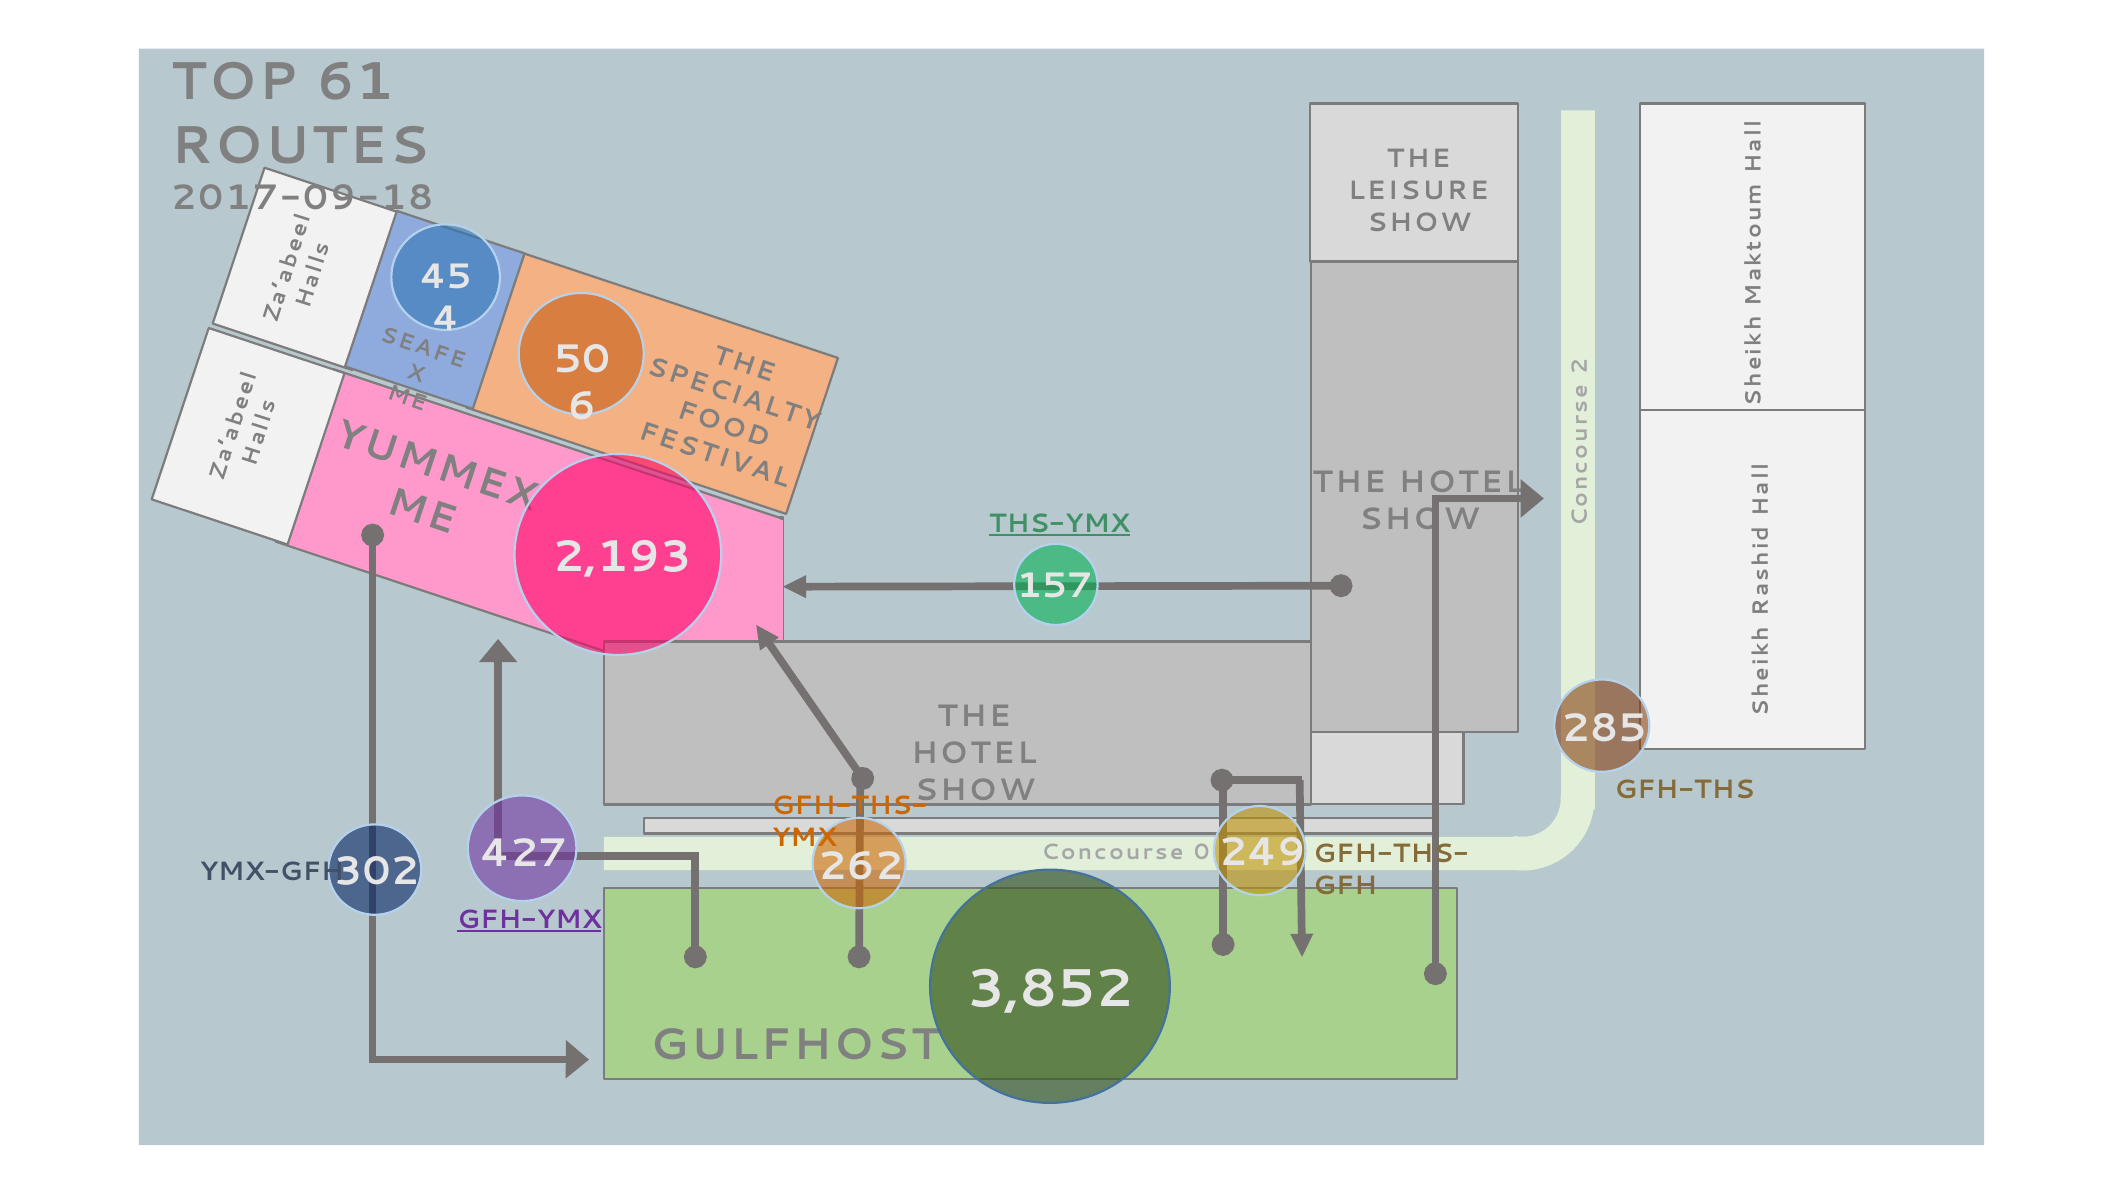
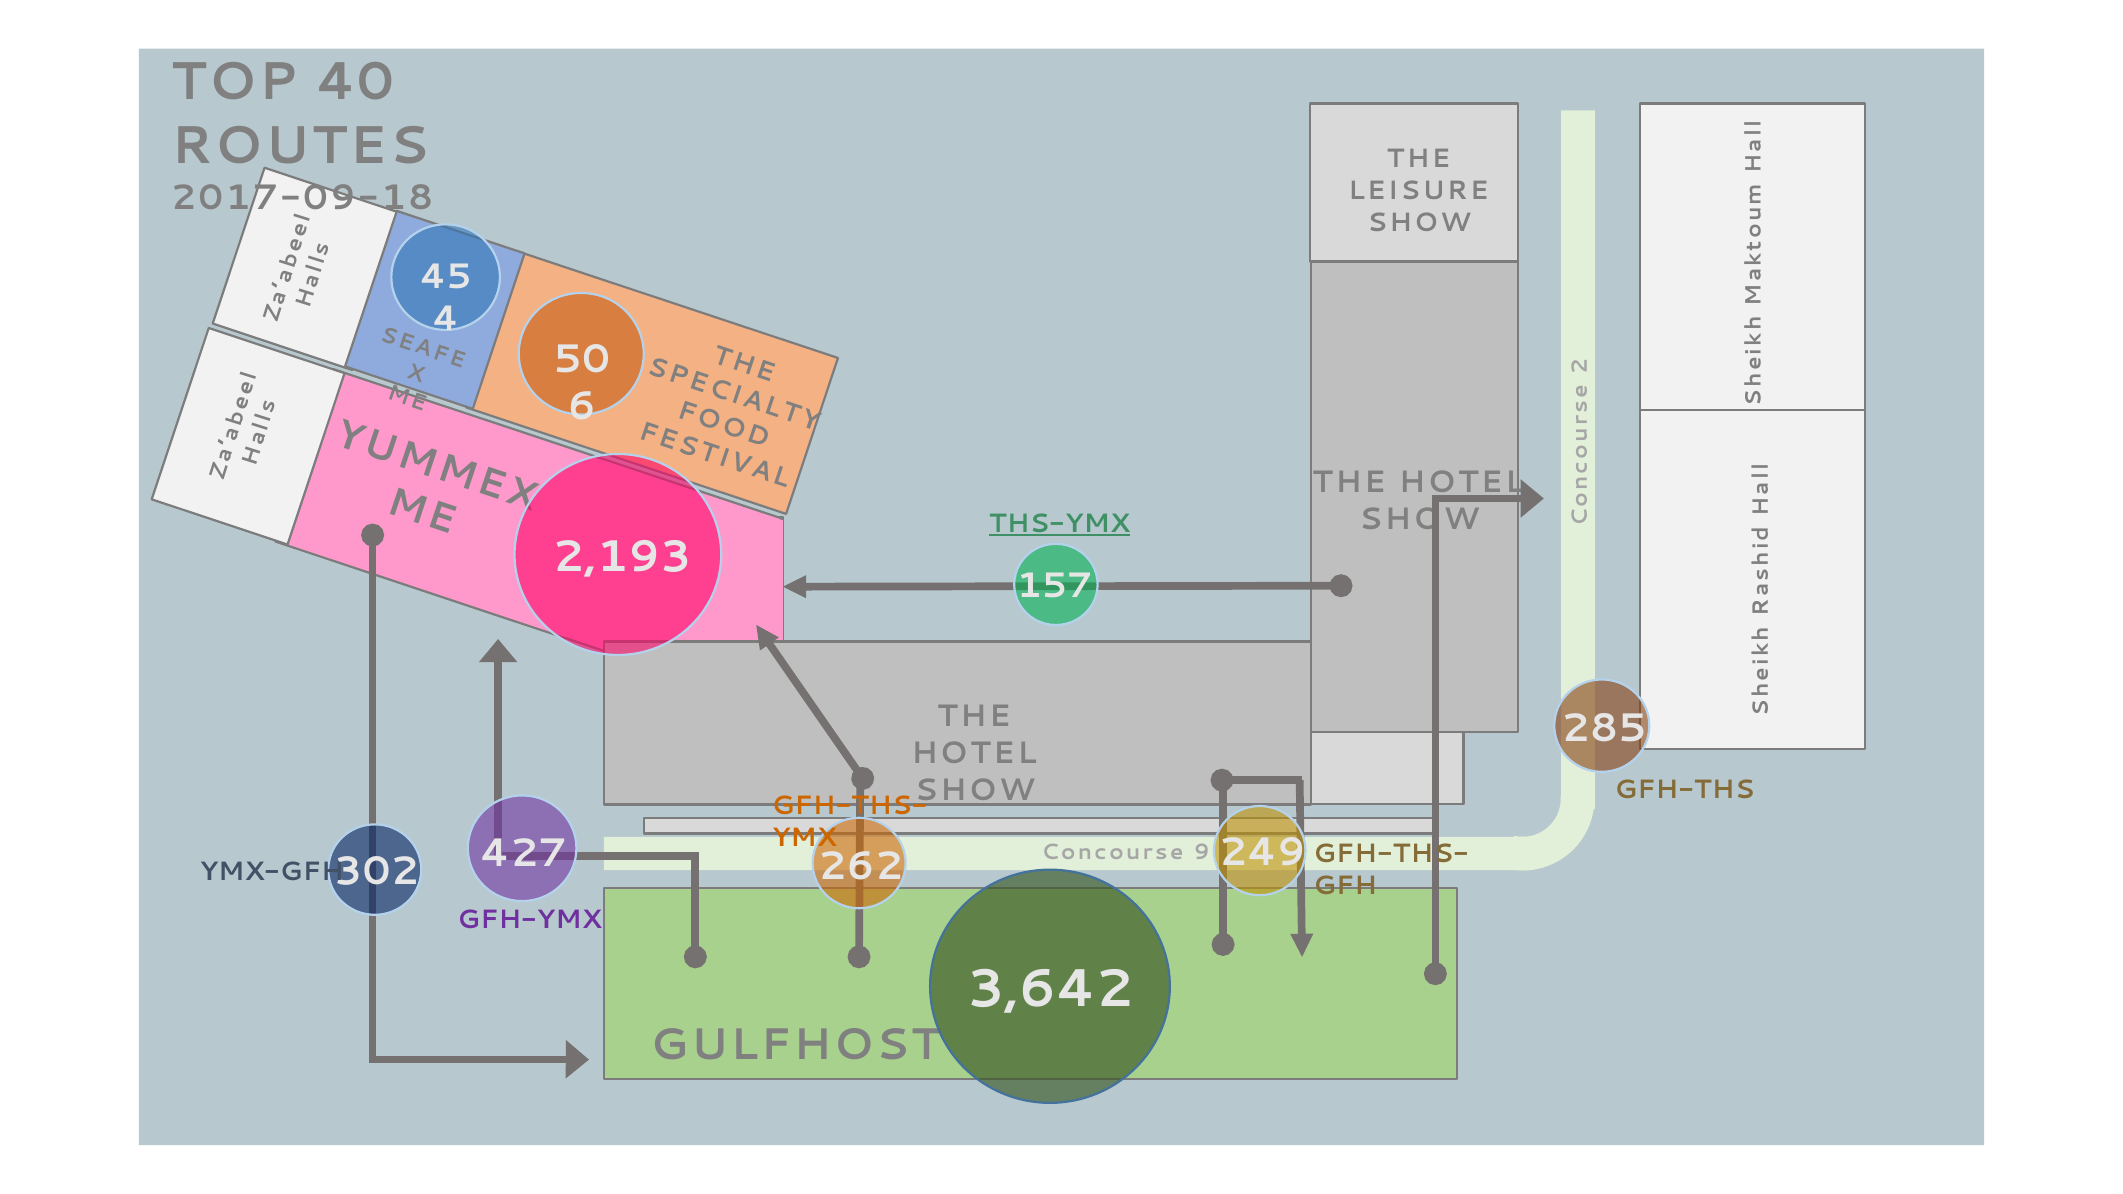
61: 61 -> 40 (355, 82)
0: 0 -> 9 (1202, 852)
GFH-YMX underline: present -> none (529, 920)
3,852: 3,852 -> 3,642 (1050, 990)
